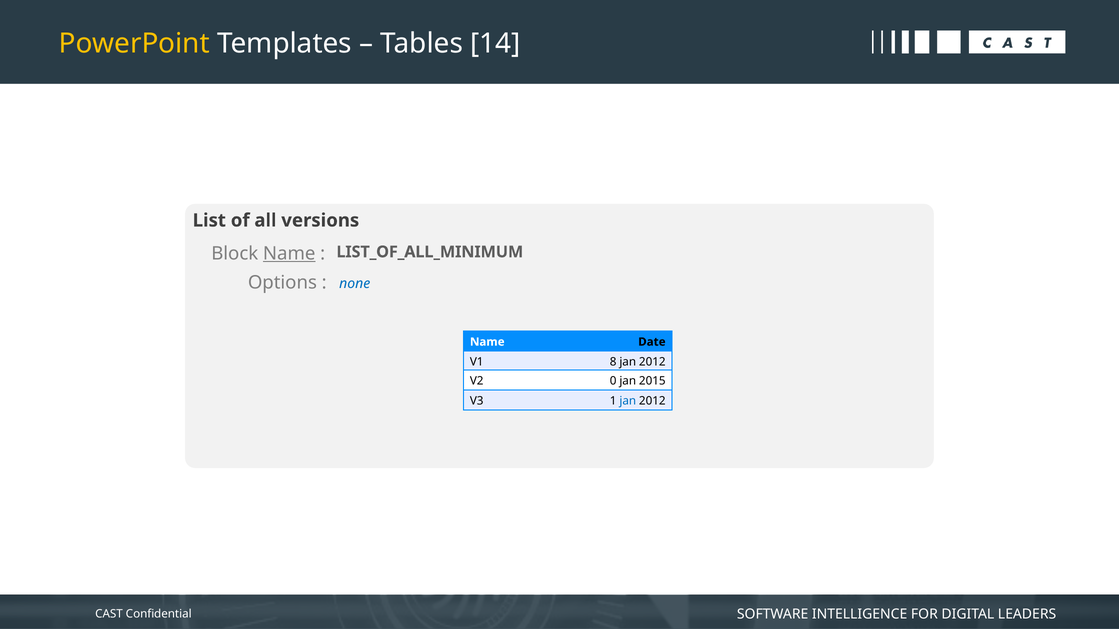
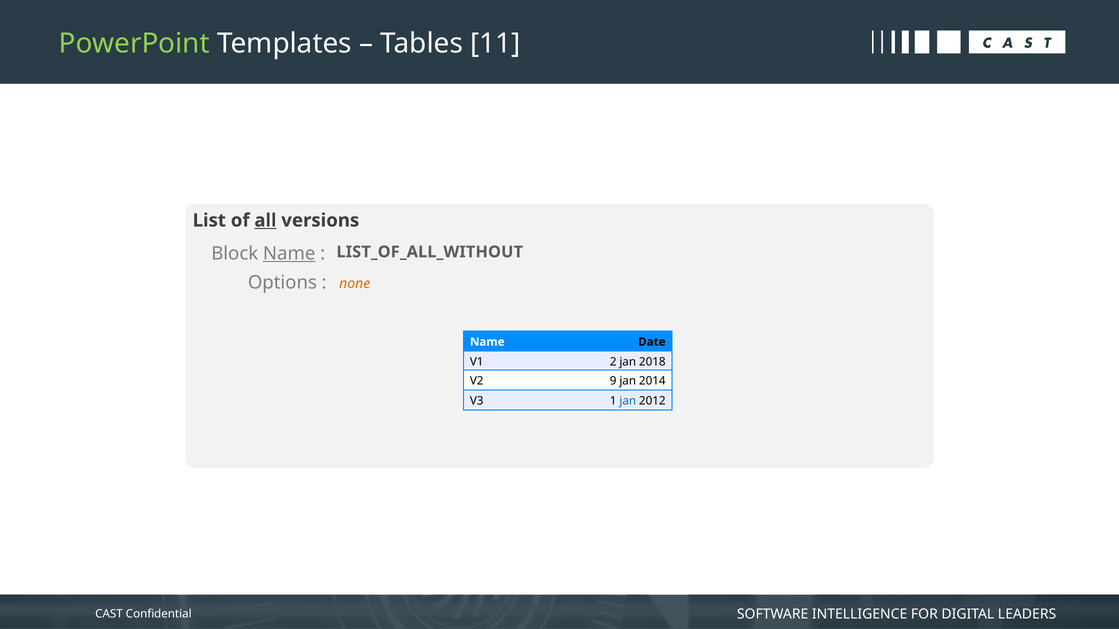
PowerPoint colour: yellow -> light green (134, 44)
14: 14 -> 11 (495, 44)
all underline: none -> present (265, 221)
LIST_OF_ALL_MINIMUM: LIST_OF_ALL_MINIMUM -> LIST_OF_ALL_WITHOUT (430, 252)
none colour: blue -> orange (355, 284)
8: 8 -> 2 (613, 362)
2012: 2012 -> 2018 (652, 362)
0: 0 -> 9 (613, 381)
2015: 2015 -> 2014 (652, 381)
